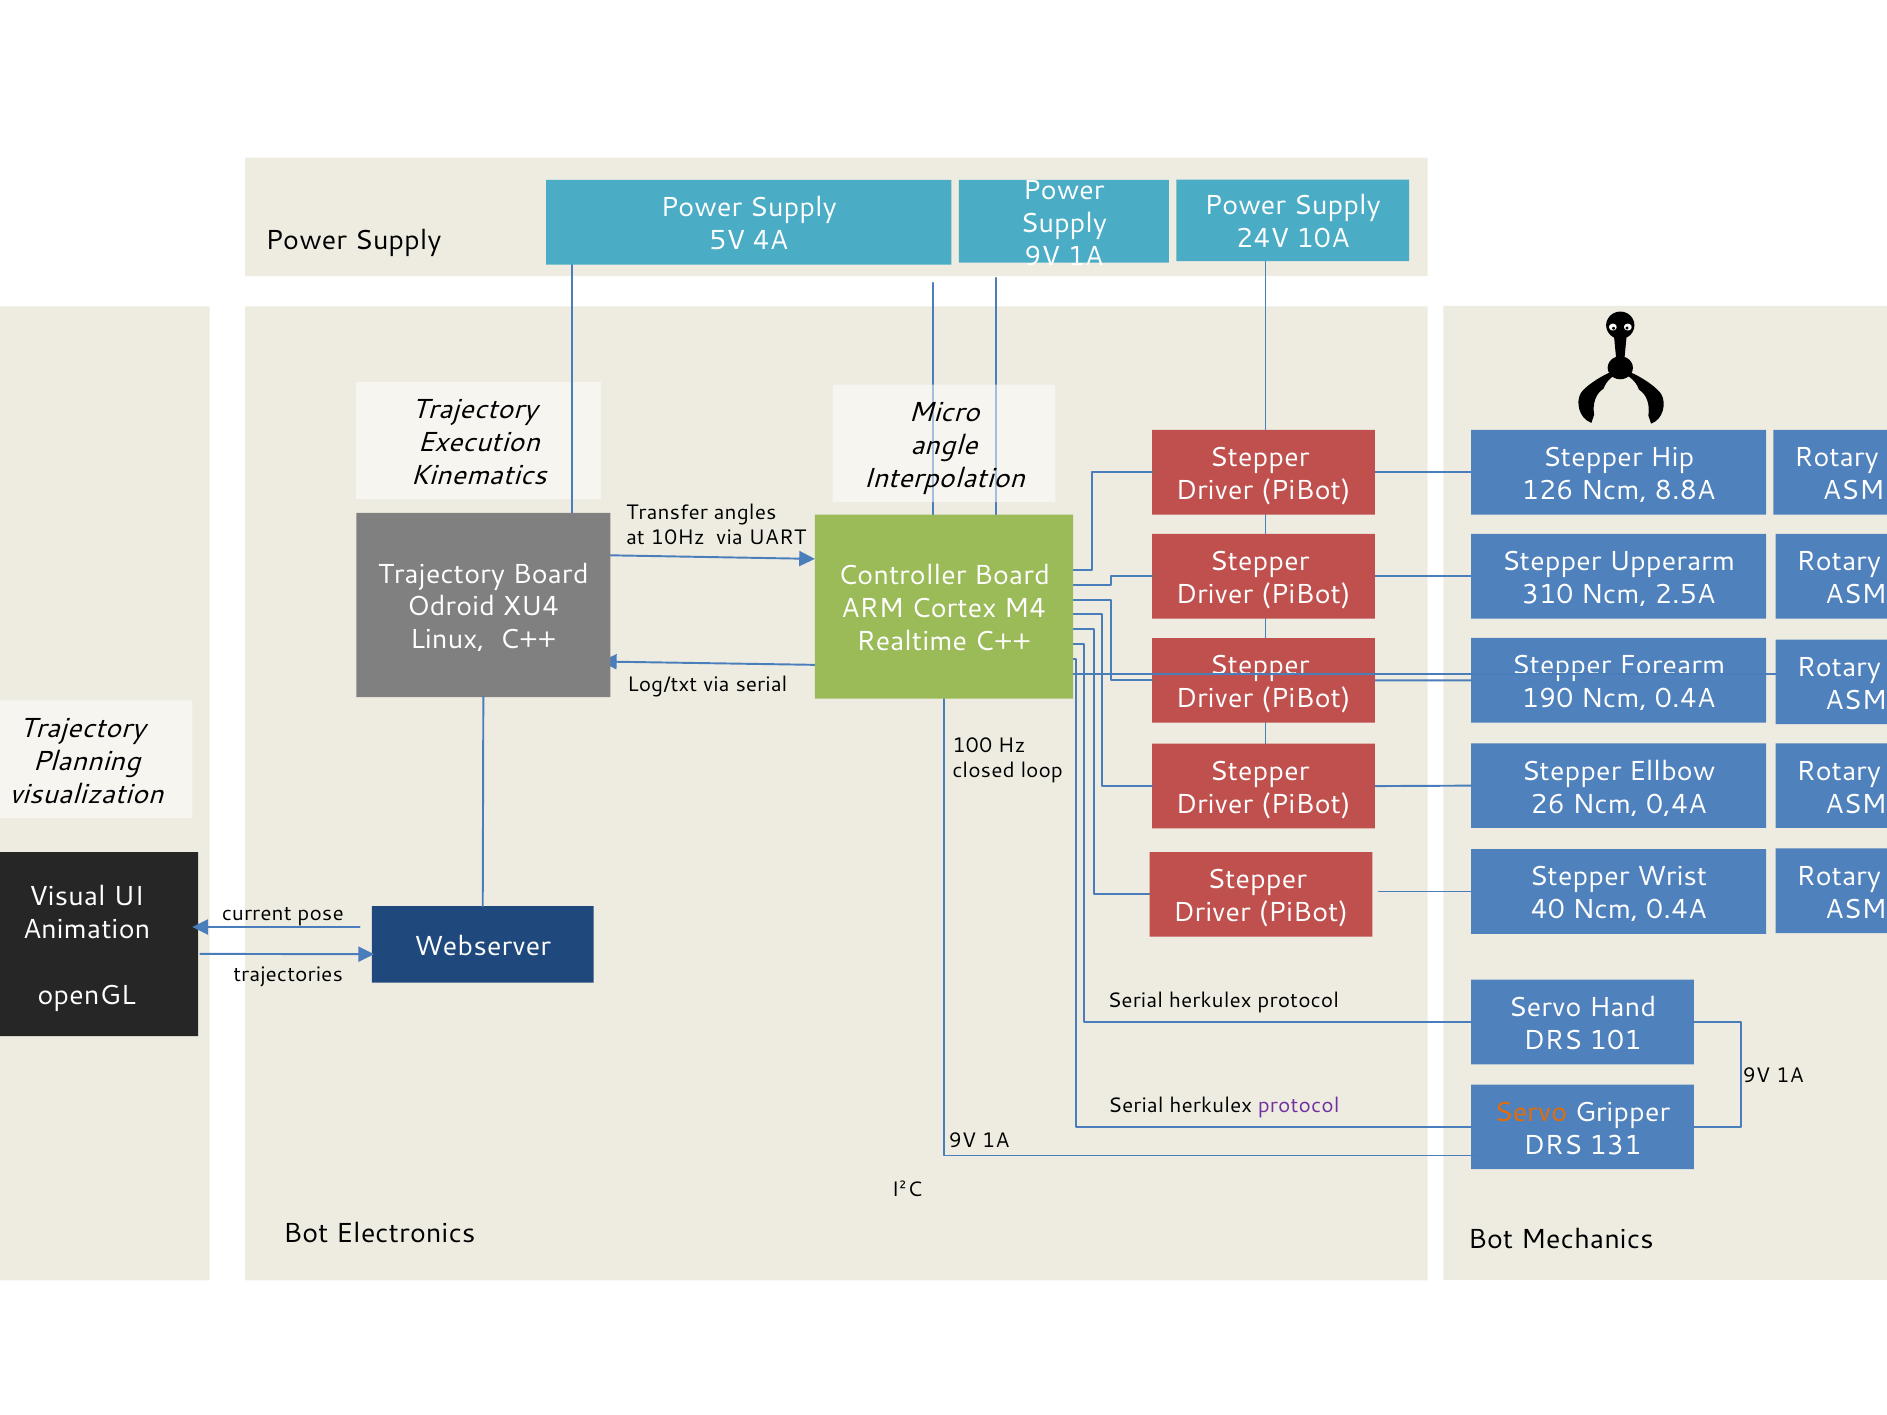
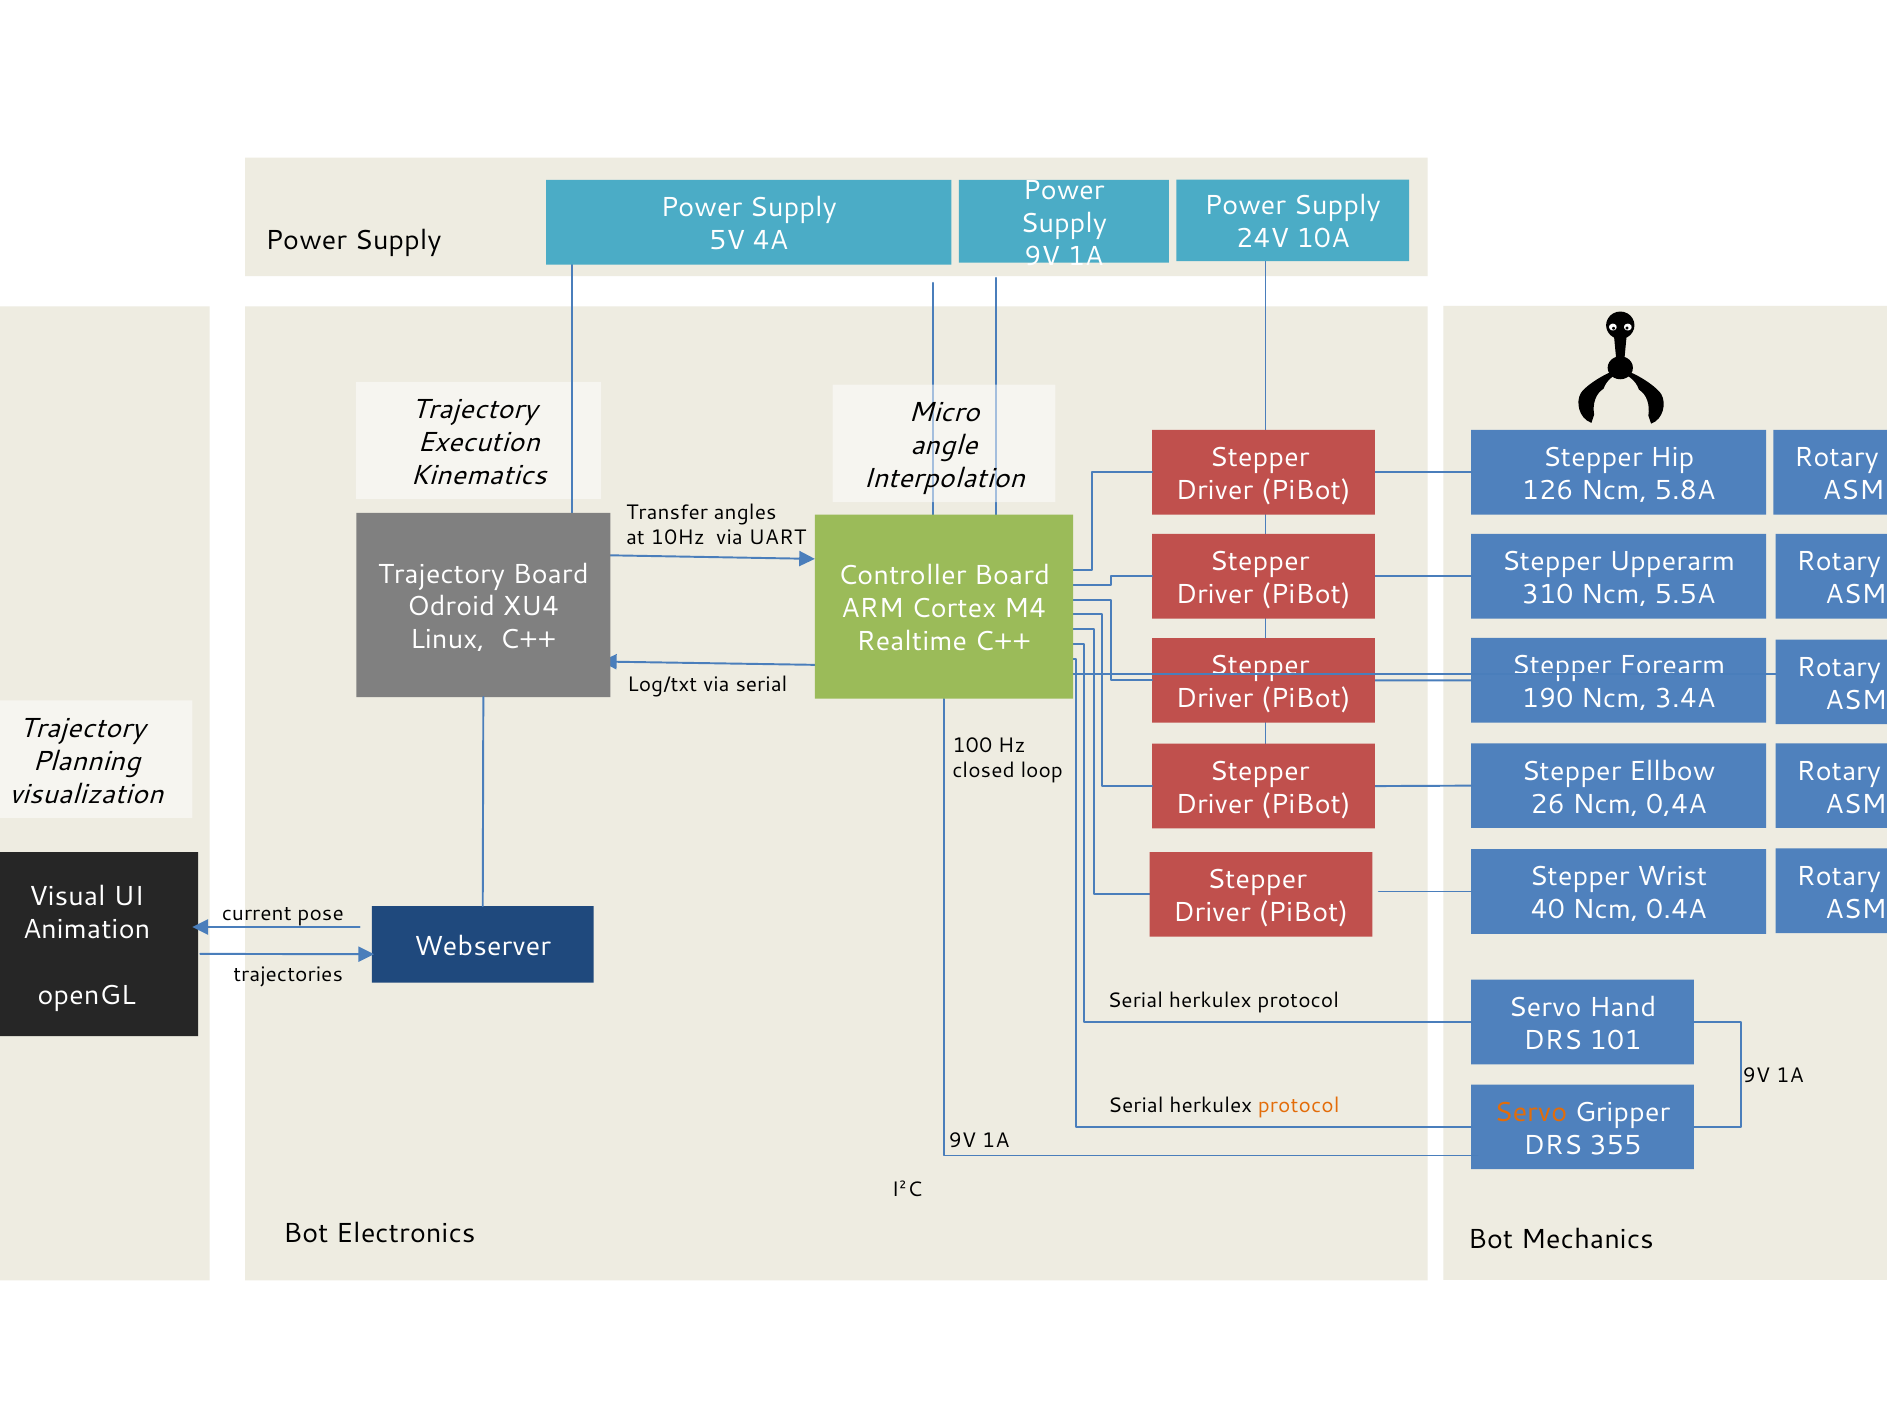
8.8A: 8.8A -> 5.8A (1685, 491)
2.5A: 2.5A -> 5.5A (1685, 595)
190 Ncm 0.4A: 0.4A -> 3.4A (1685, 699)
protocol colour: purple -> orange (1299, 1106)
131: 131 -> 355 (1615, 1146)
